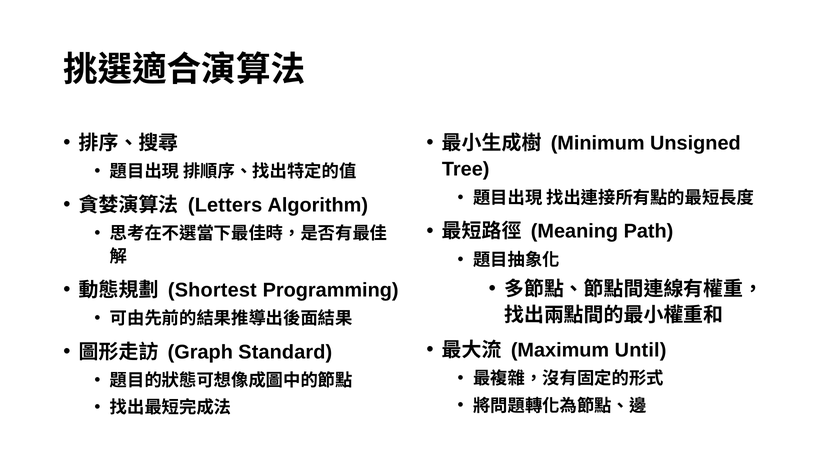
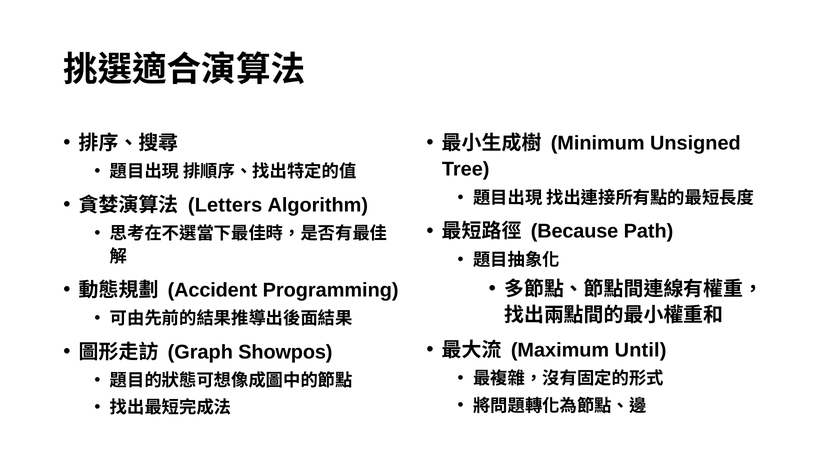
Meaning: Meaning -> Because (575, 231)
Shortest: Shortest -> Accident (213, 290)
Standard: Standard -> Showpos (285, 352)
